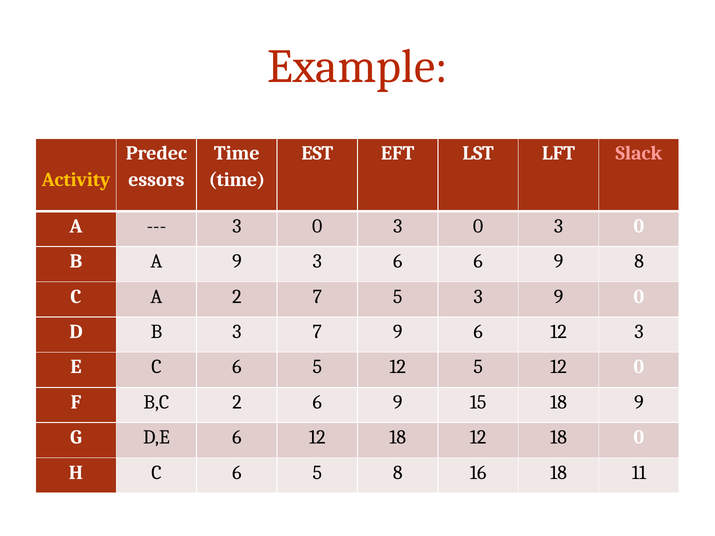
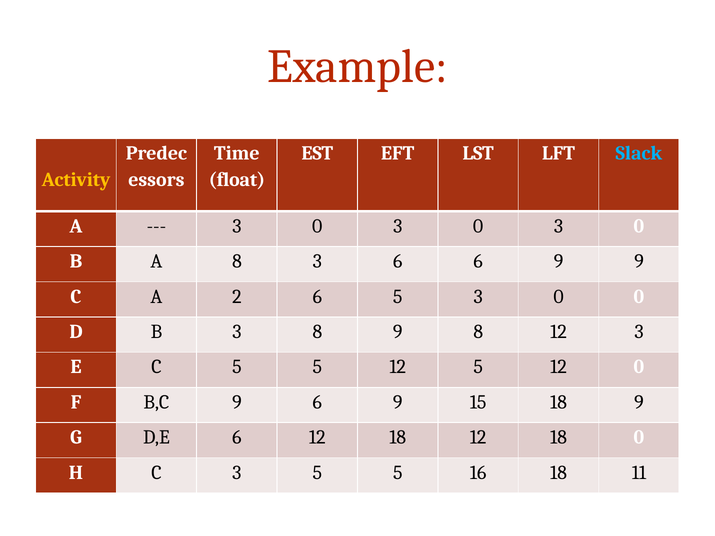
Slack colour: pink -> light blue (639, 153)
time: time -> float (237, 180)
A 9: 9 -> 8 (237, 261)
9 8: 8 -> 9 (639, 261)
2 7: 7 -> 6 (317, 297)
5 3 9: 9 -> 0 (559, 297)
3 7: 7 -> 8 (317, 332)
9 6: 6 -> 8 (478, 332)
E C 6: 6 -> 5 (237, 367)
B,C 2: 2 -> 9 (237, 402)
H C 6: 6 -> 3 (237, 473)
8: 8 -> 5 (398, 473)
